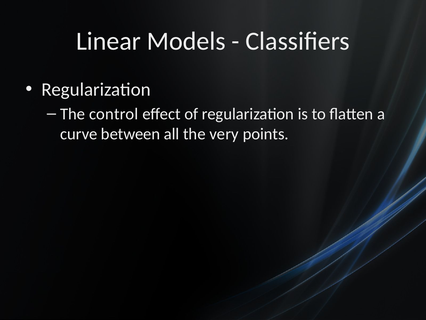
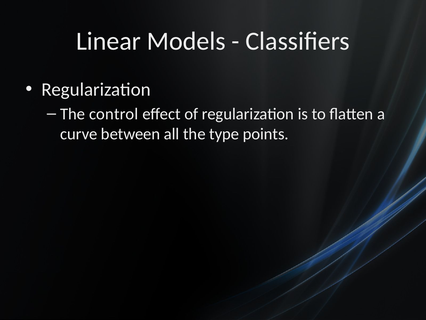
very: very -> type (224, 134)
